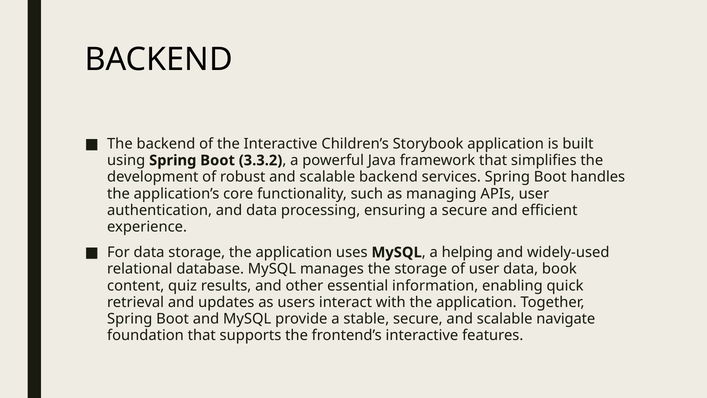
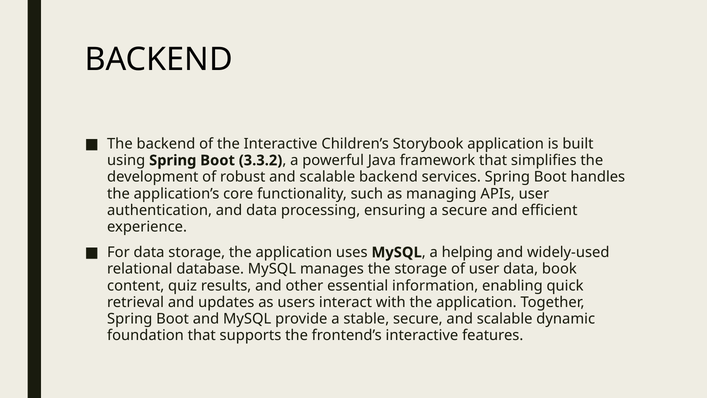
navigate: navigate -> dynamic (566, 319)
